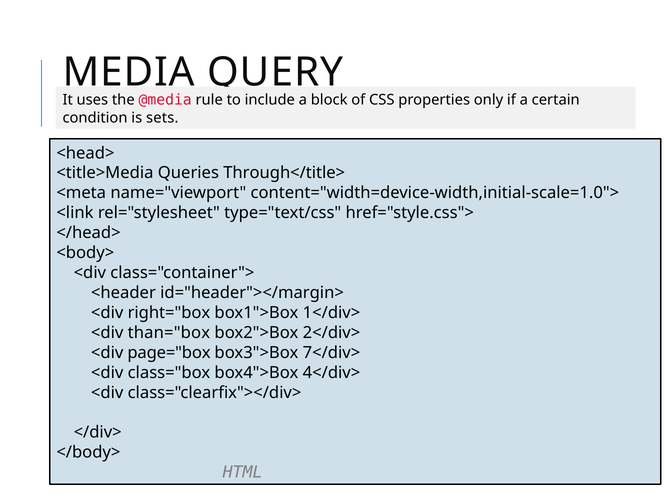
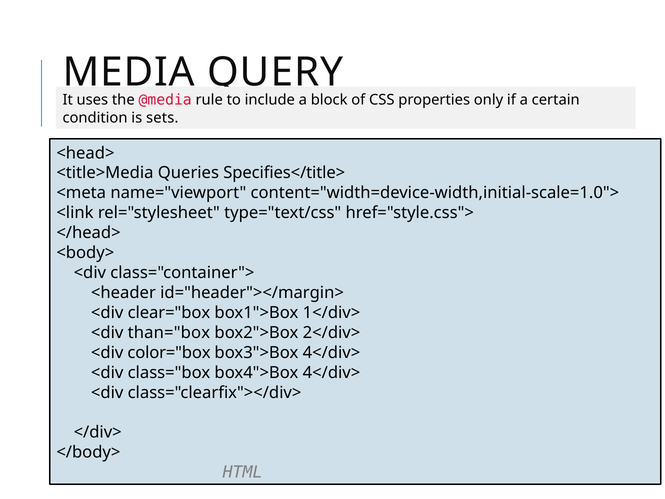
Through</title>: Through</title> -> Specifies</title> (284, 173)
right="box: right="box -> clear="box (169, 313)
page="box: page="box -> color="box (169, 352)
box3">Box 7</div>: 7</div> -> 4</div> (331, 352)
